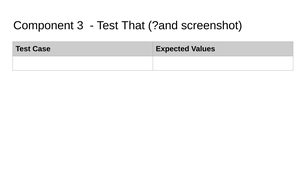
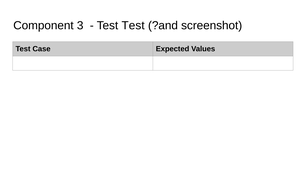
Test That: That -> Test (133, 26)
